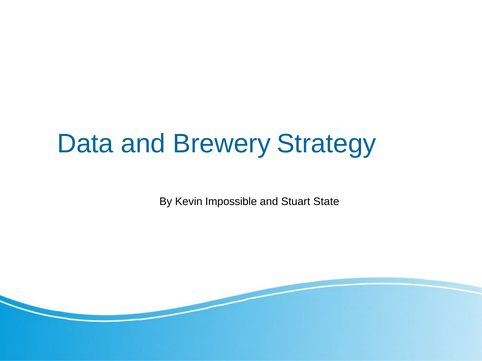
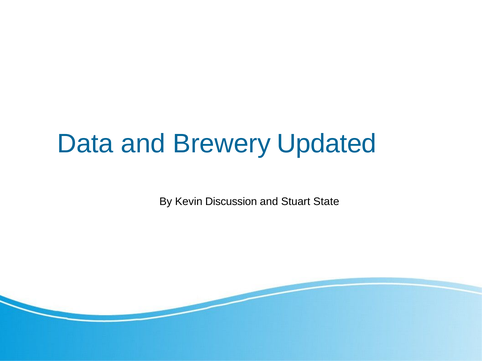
Strategy: Strategy -> Updated (327, 144)
Impossible: Impossible -> Discussion (231, 202)
